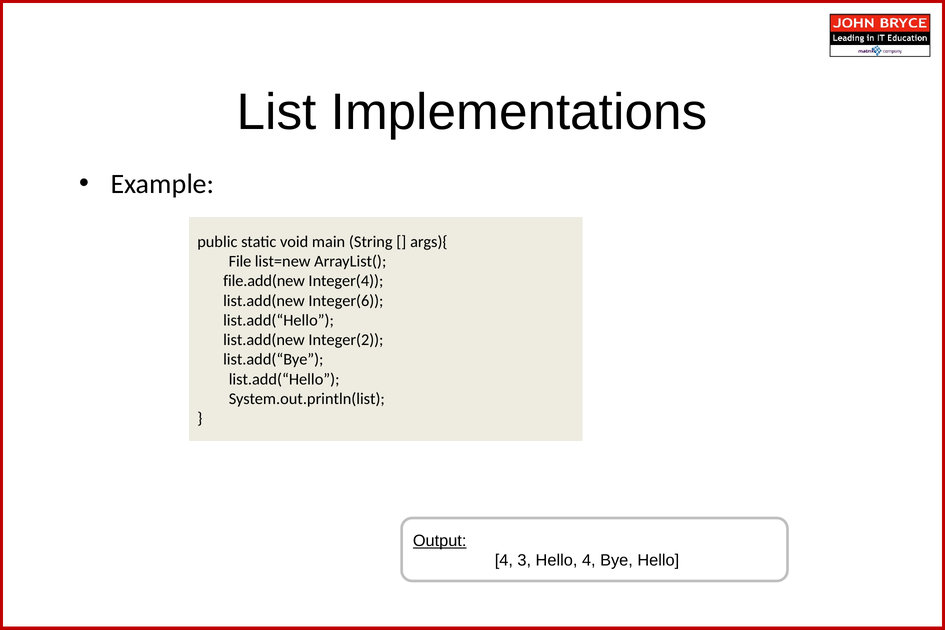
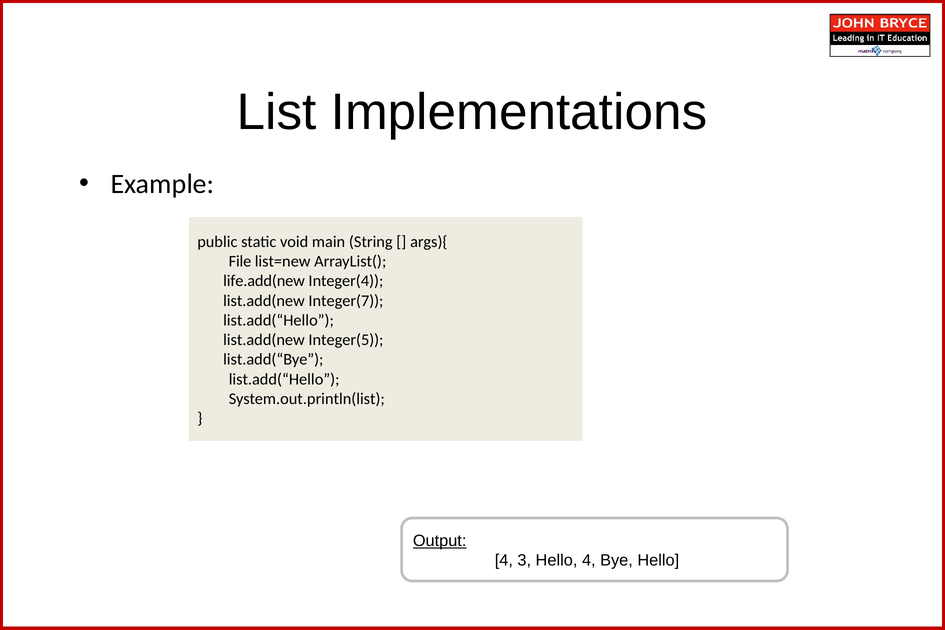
file.add(new: file.add(new -> life.add(new (264, 281)
Integer(6: Integer(6 -> Integer(7 (346, 301)
Integer(2: Integer(2 -> Integer(5 (346, 340)
